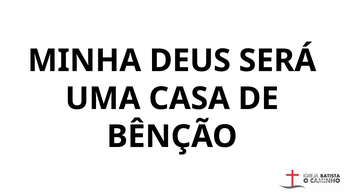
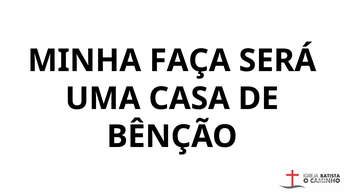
DEUS: DEUS -> FAÇA (190, 61)
